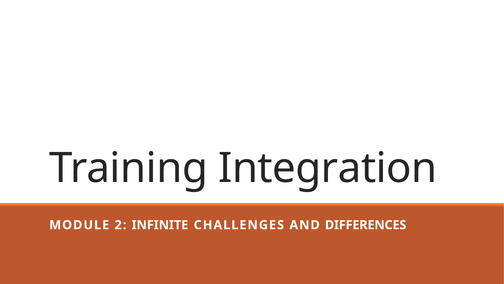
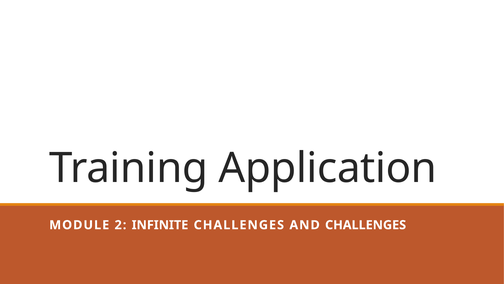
Integration: Integration -> Application (328, 168)
AND DIFFERENCES: DIFFERENCES -> CHALLENGES (366, 225)
